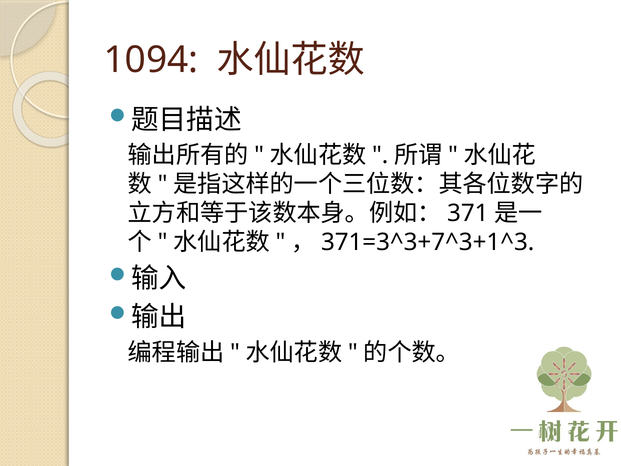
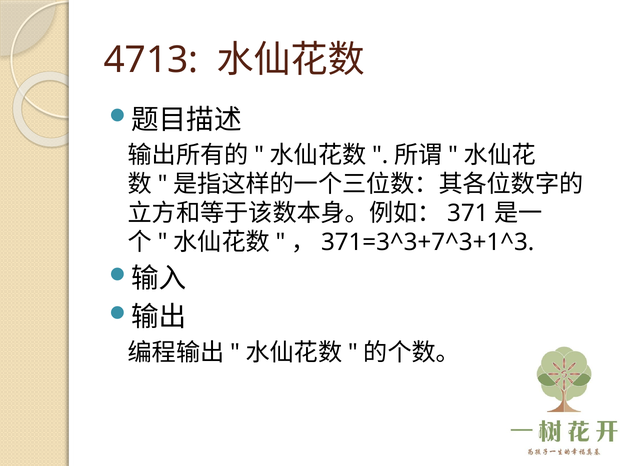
1094: 1094 -> 4713 (151, 60)
